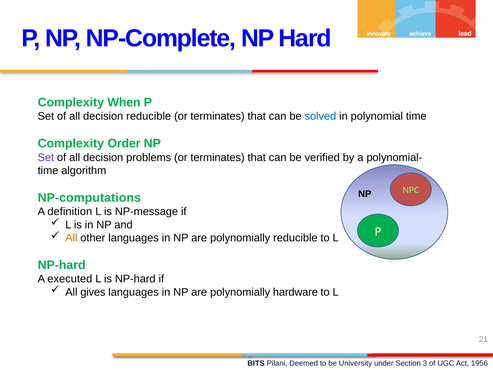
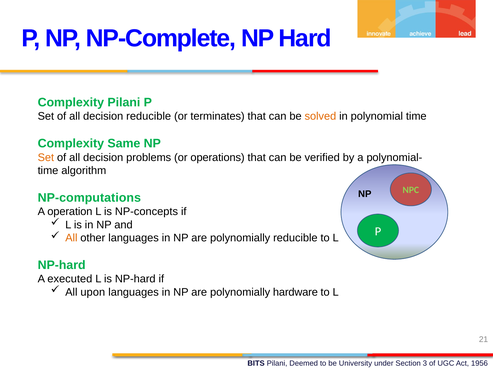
Complexity When: When -> Pilani (124, 102)
solved colour: blue -> orange (320, 116)
Order: Order -> Same (124, 143)
Set colour: purple -> orange (46, 157)
problems or terminates: terminates -> operations (218, 157)
definition: definition -> operation (70, 212)
NP-message: NP-message -> NP-concepts (146, 212)
gives: gives -> upon (93, 292)
